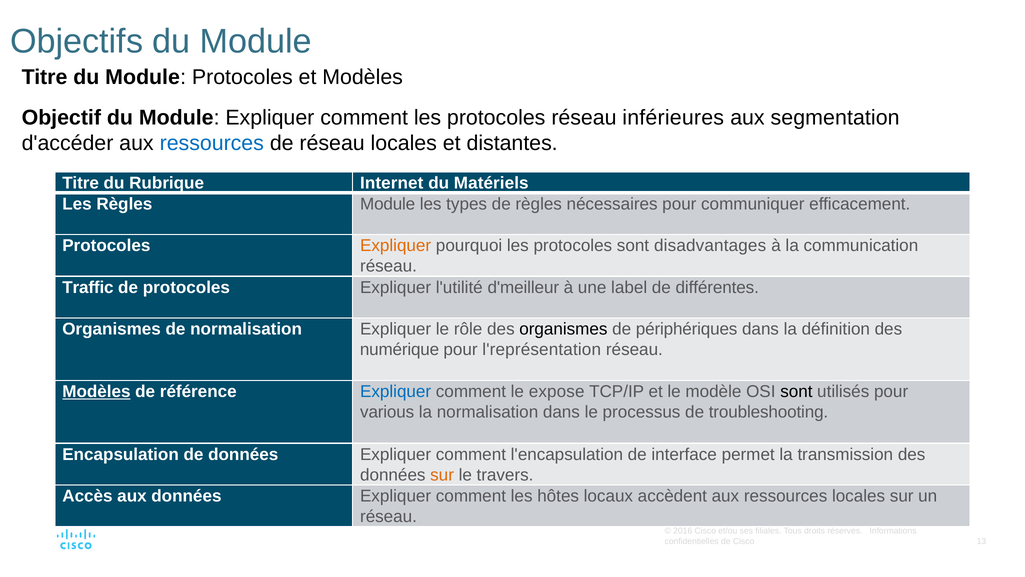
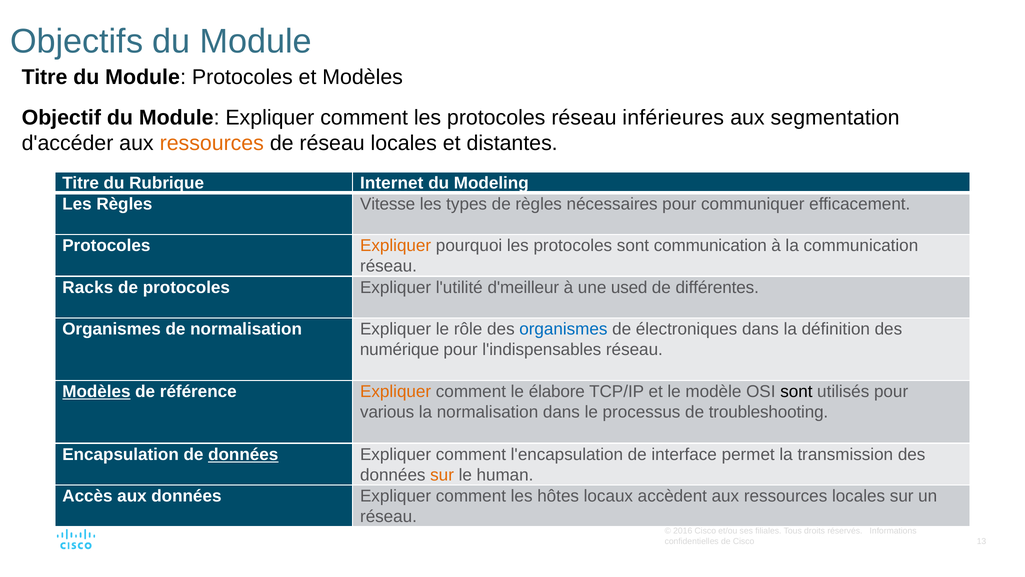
ressources colour: blue -> orange (212, 143)
Matériels: Matériels -> Modeling (491, 183)
Règles Module: Module -> Vitesse (388, 204)
sont disadvantages: disadvantages -> communication (710, 245)
Traffic: Traffic -> Racks (88, 287)
label: label -> used (629, 287)
organismes colour: black -> blue (563, 329)
périphériques: périphériques -> électroniques (687, 329)
l'représentation: l'représentation -> l'indispensables (542, 349)
Expliquer colour: blue -> orange (396, 392)
expose: expose -> élabore (557, 392)
données underline: none -> present (243, 454)
travers: travers -> human (505, 475)
